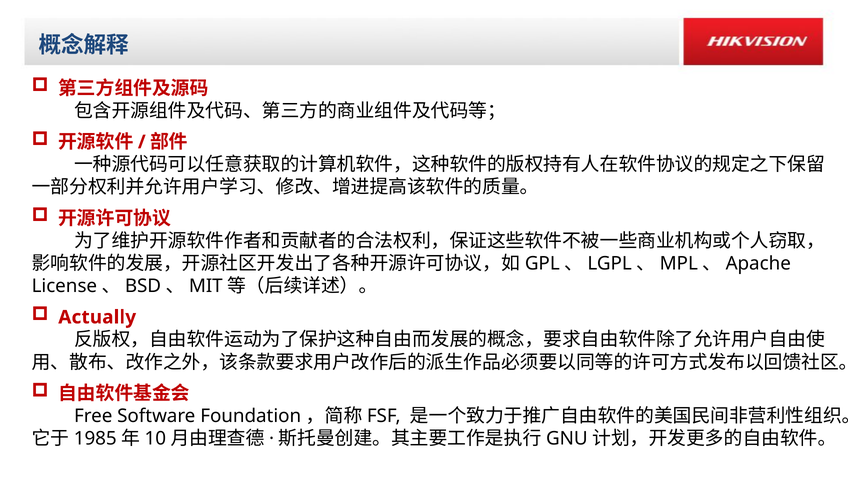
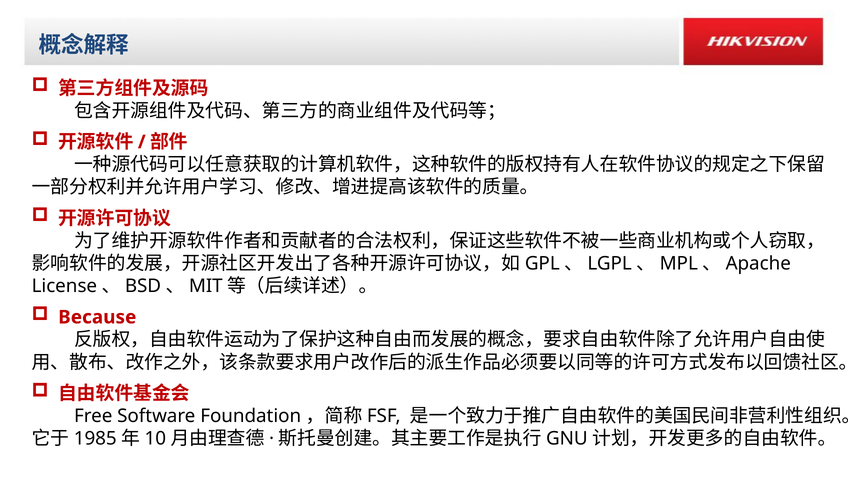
Actually: Actually -> Because (97, 317)
